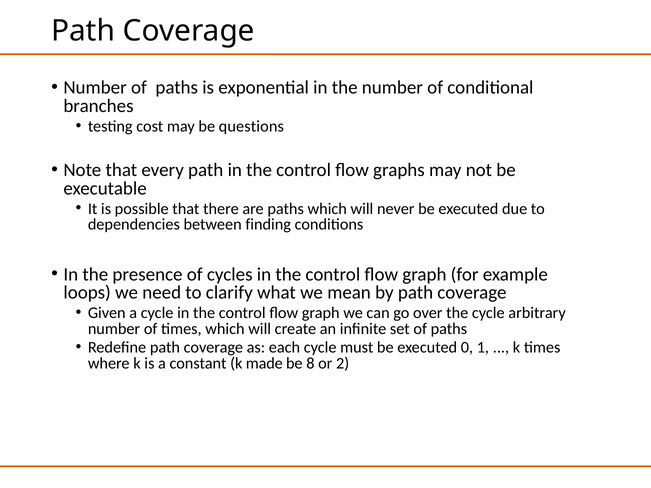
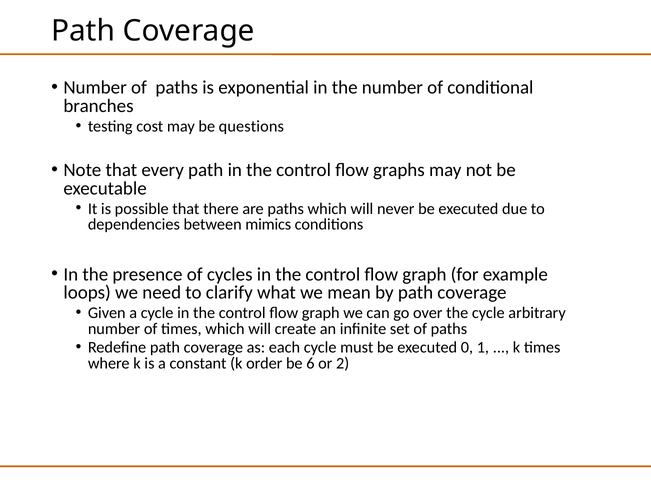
finding: finding -> mimics (268, 225)
made: made -> order (264, 364)
8: 8 -> 6 (310, 364)
